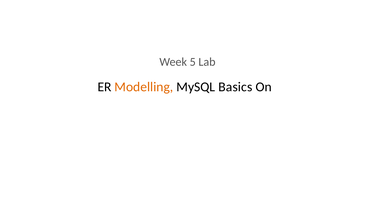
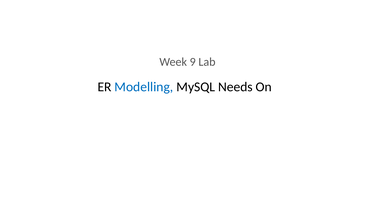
5: 5 -> 9 (193, 62)
Modelling colour: orange -> blue (144, 87)
Basics: Basics -> Needs (235, 87)
